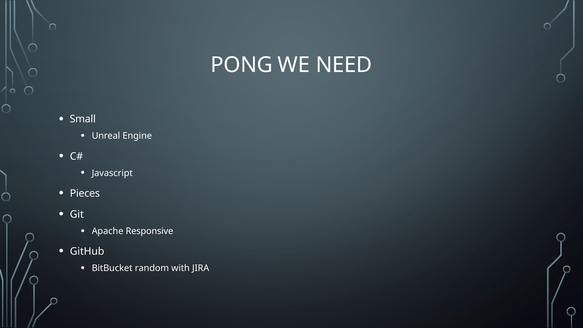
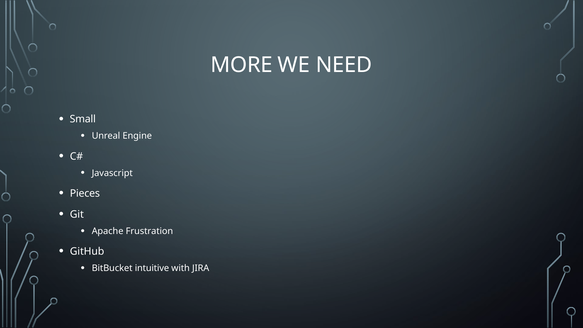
PONG: PONG -> MORE (242, 65)
Responsive: Responsive -> Frustration (149, 231)
random: random -> intuitive (152, 268)
